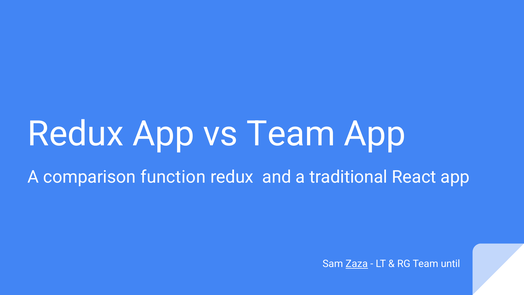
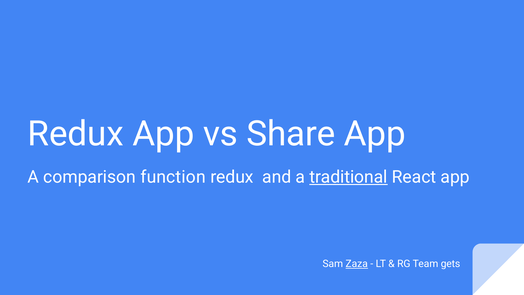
vs Team: Team -> Share (291, 134)
traditional underline: none -> present (348, 177)
until: until -> gets (450, 264)
